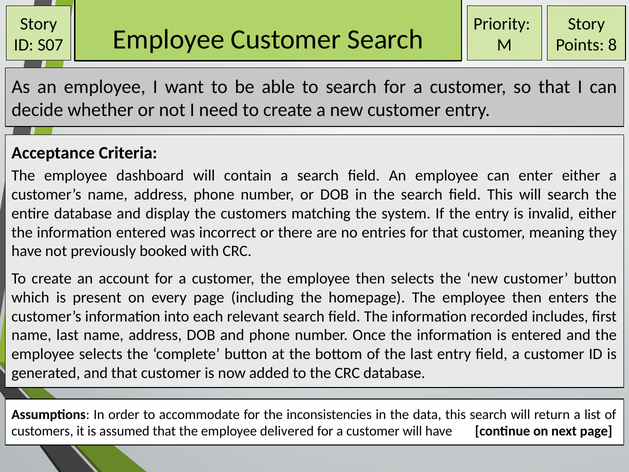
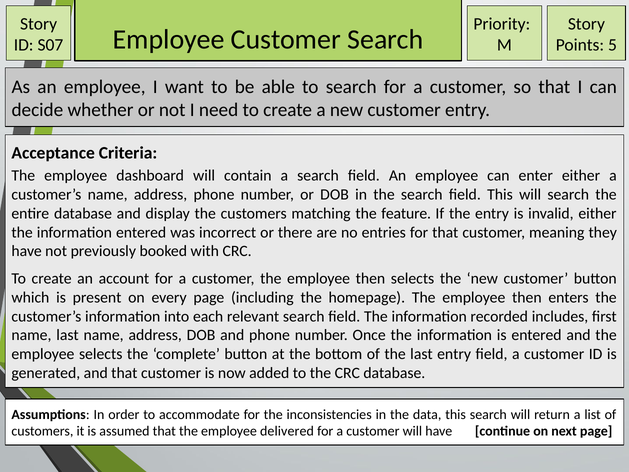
8: 8 -> 5 (613, 45)
system: system -> feature (406, 213)
